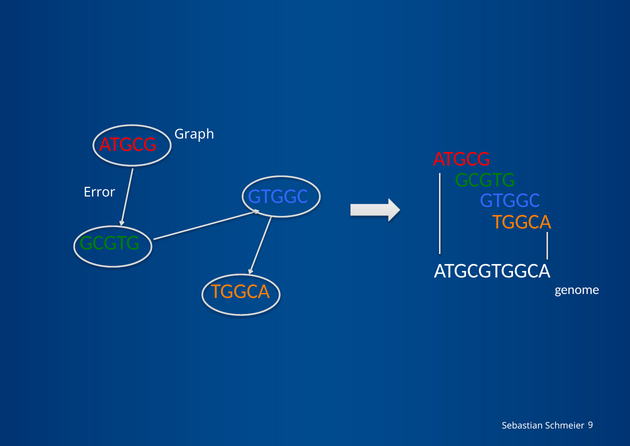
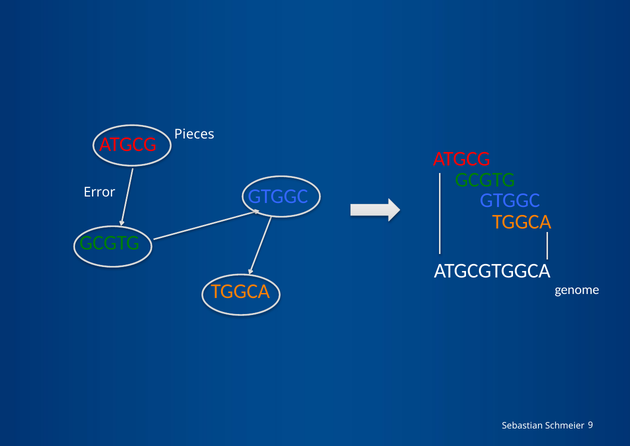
Graph: Graph -> Pieces (194, 134)
